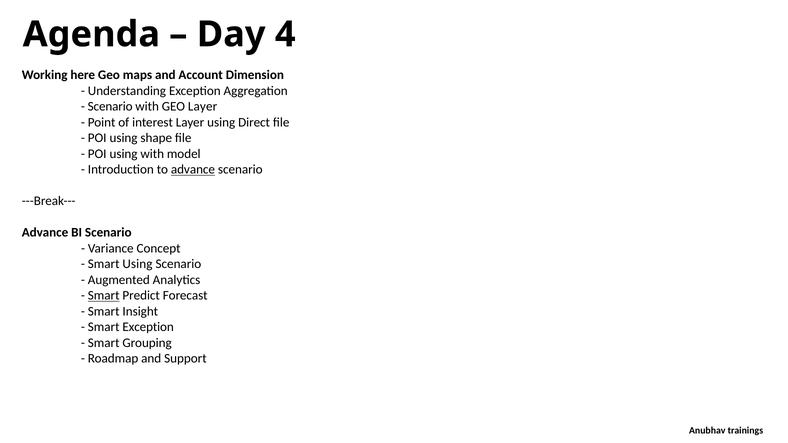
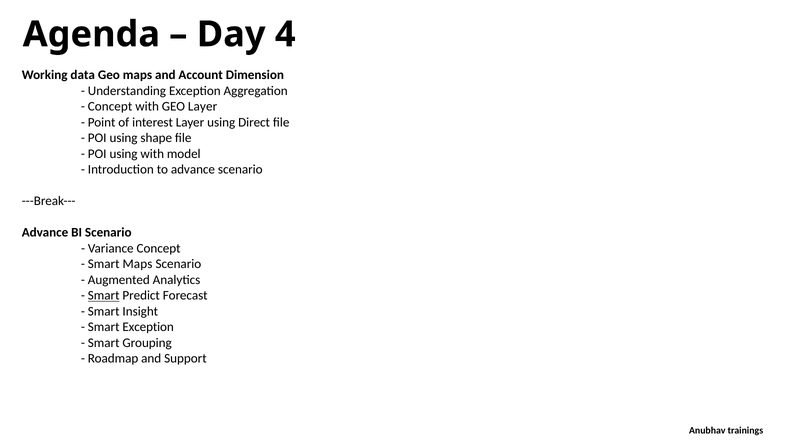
here: here -> data (83, 75)
Scenario: Scenario -> Concept (110, 107)
advance underline: present -> none (193, 170)
Smart Using: Using -> Maps (137, 264)
